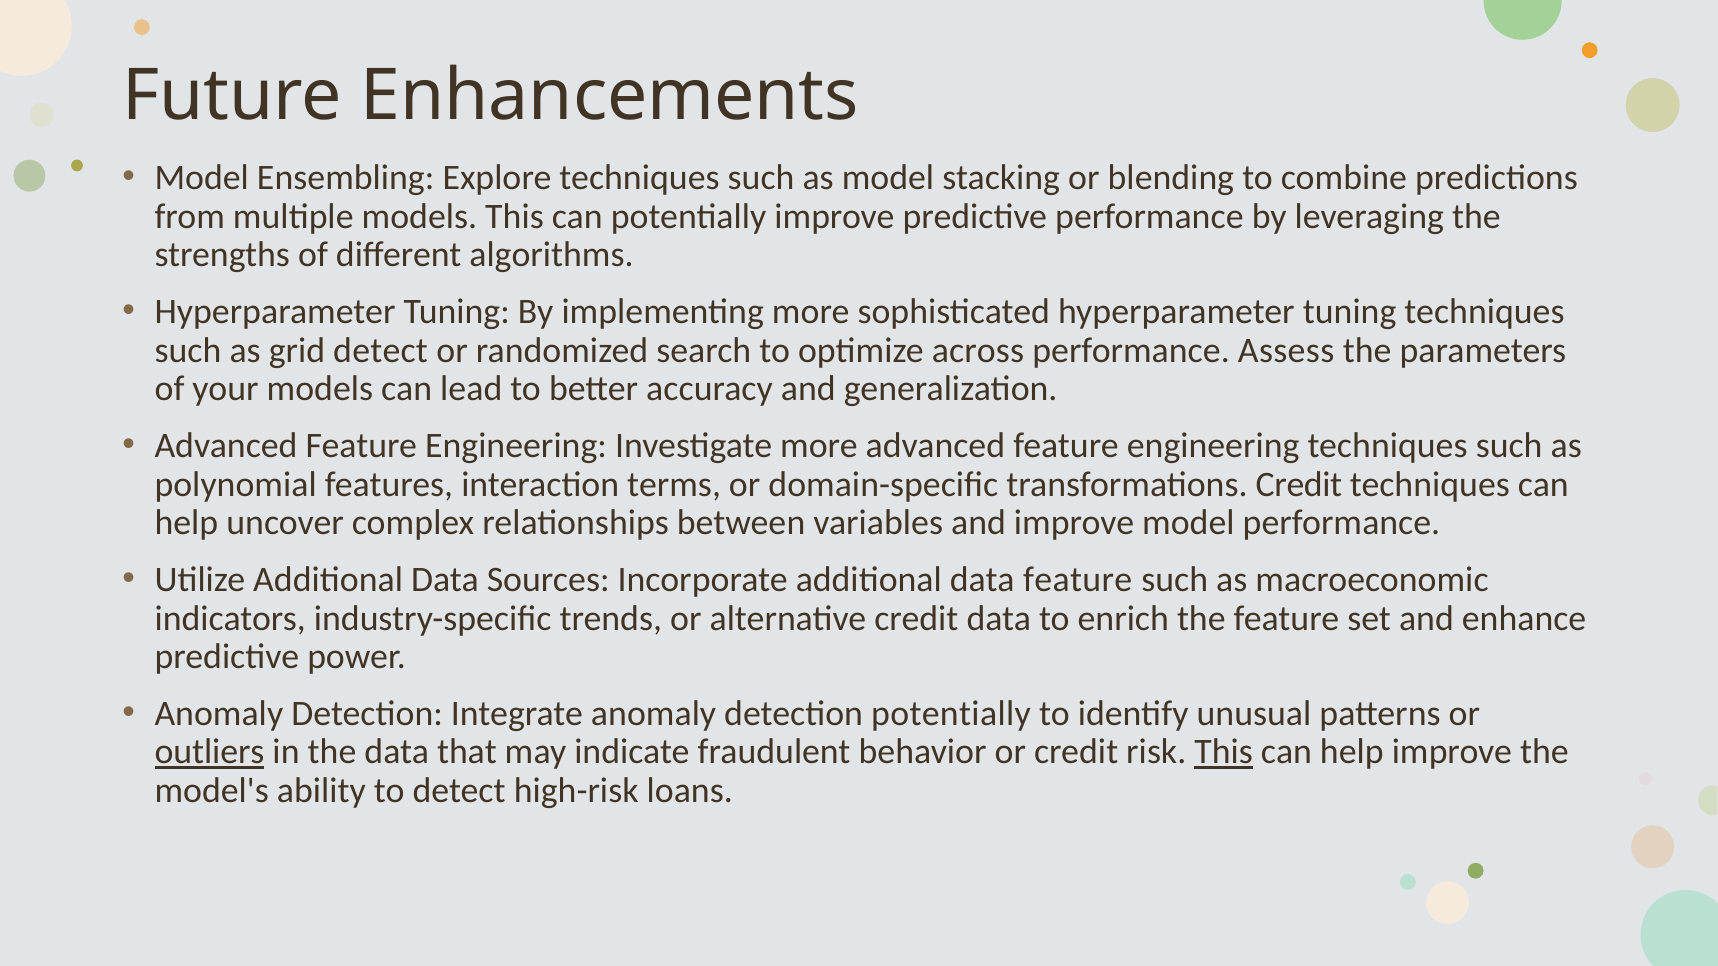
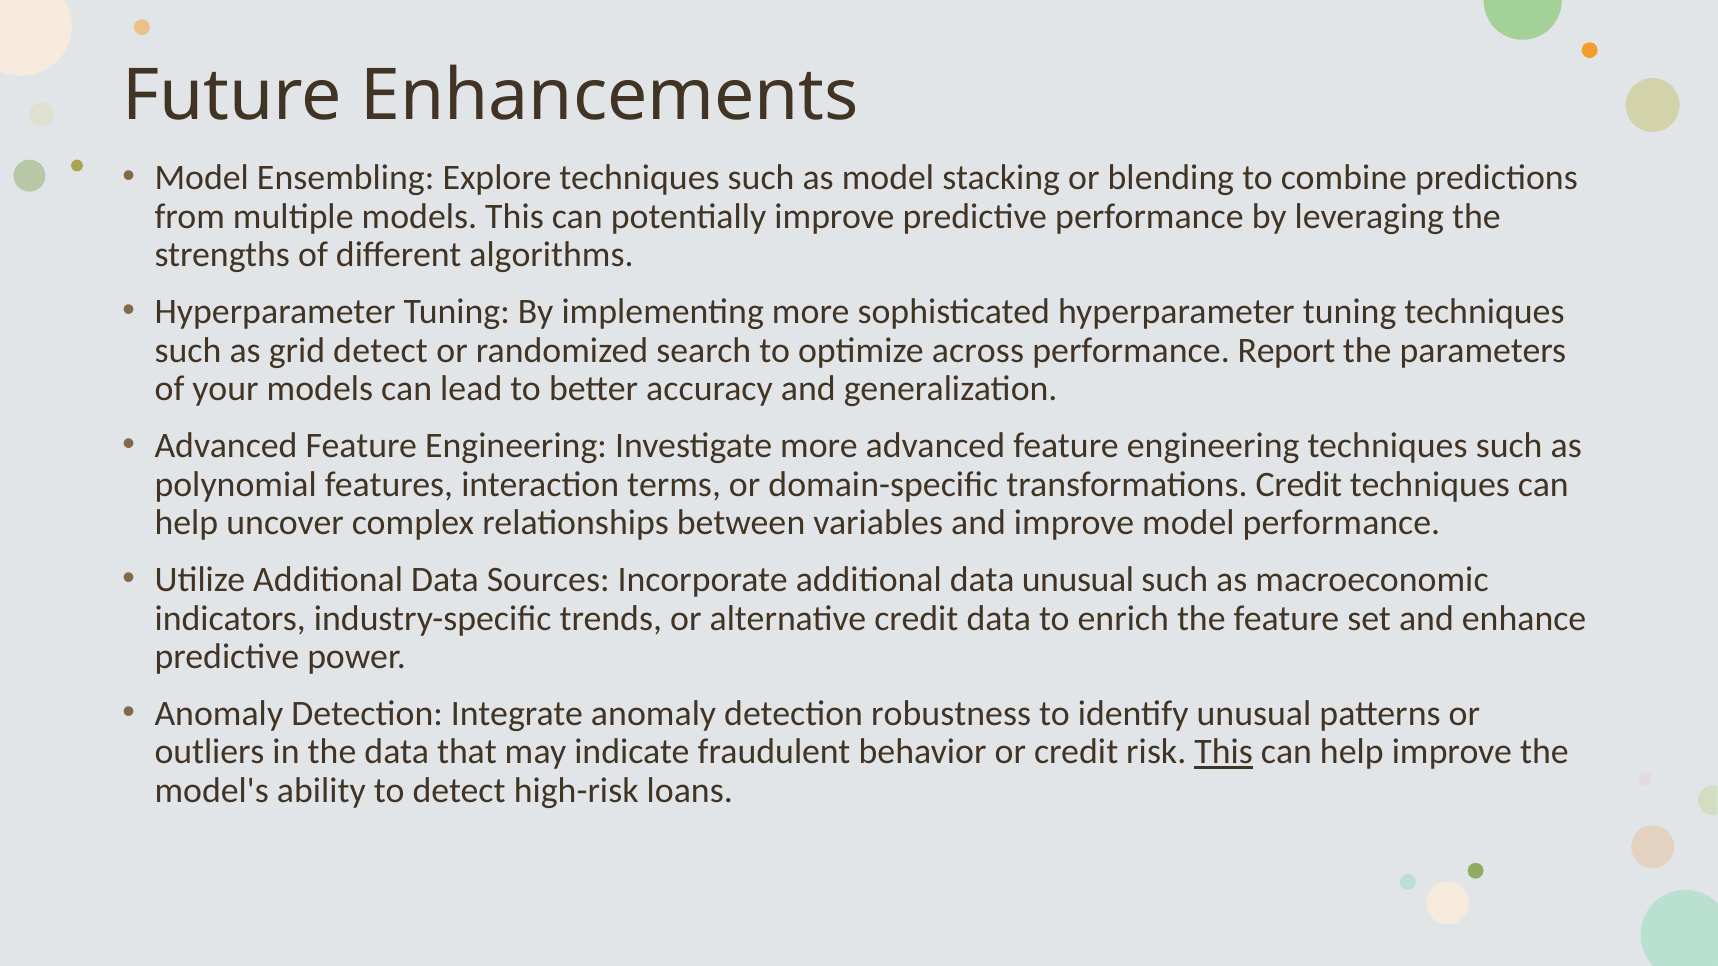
Assess: Assess -> Report (1286, 350)
data feature: feature -> unusual (1078, 580)
detection potentially: potentially -> robustness (951, 714)
outliers underline: present -> none (210, 752)
